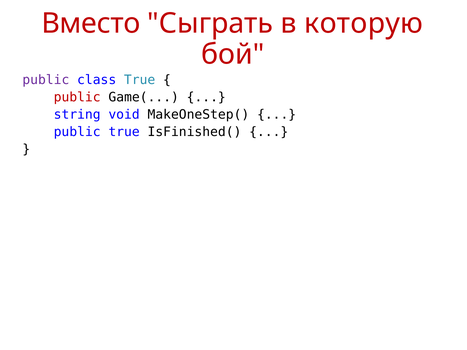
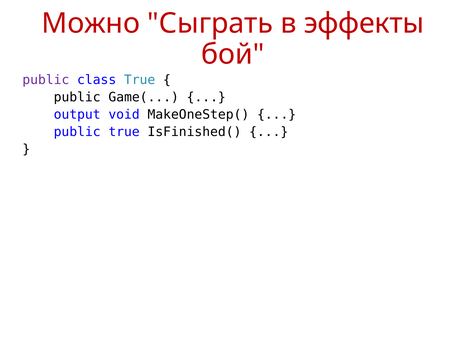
Вместо: Вместо -> Можно (91, 24)
которую: которую -> эффекты (364, 24)
public colour: red -> black (77, 97)
string: string -> output (77, 115)
